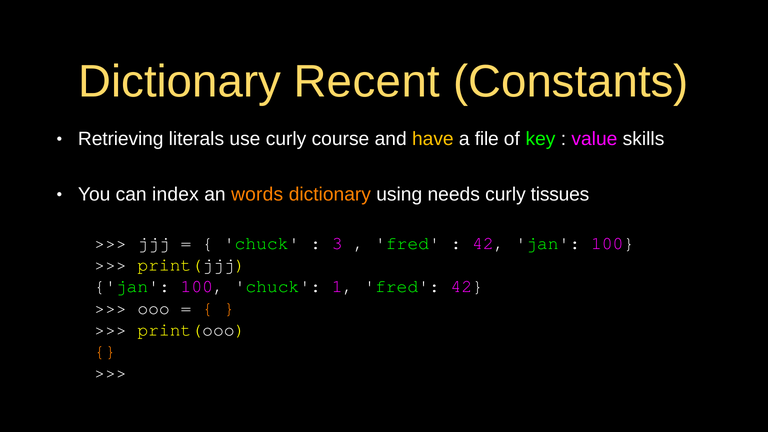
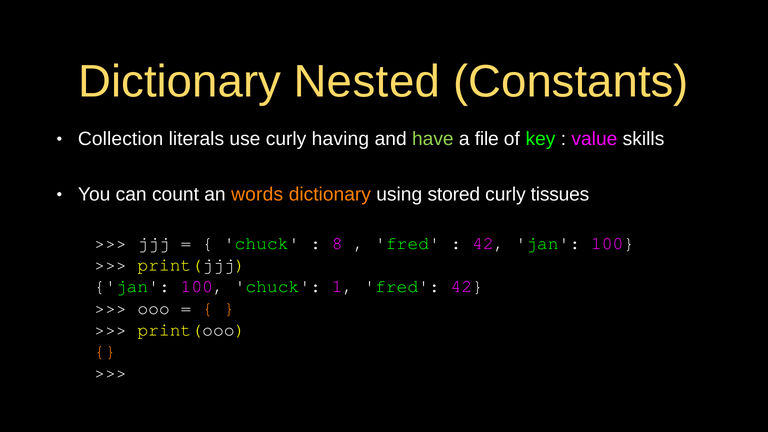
Recent: Recent -> Nested (367, 82)
Retrieving: Retrieving -> Collection (121, 139)
course: course -> having (340, 139)
have colour: yellow -> light green (433, 139)
index: index -> count (176, 194)
needs: needs -> stored (454, 194)
3: 3 -> 8 (337, 243)
